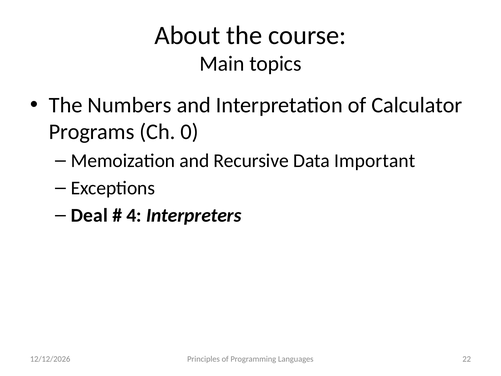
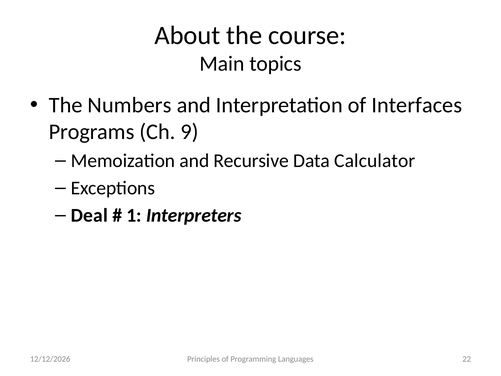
Calculator: Calculator -> Interfaces (417, 105)
0: 0 -> 9 (189, 132)
Important: Important -> Calculator (375, 161)
4: 4 -> 1 (134, 215)
